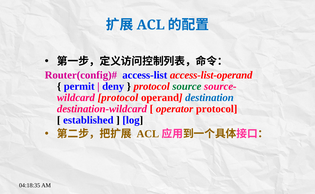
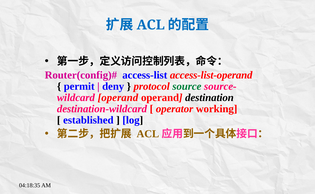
protocol: protocol -> operand (118, 98)
destination colour: blue -> black (209, 98)
operator protocol: protocol -> working (217, 109)
